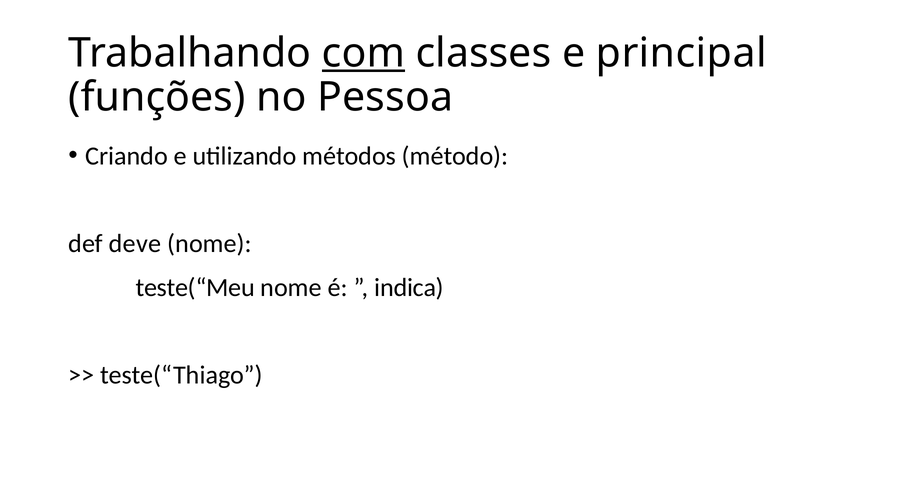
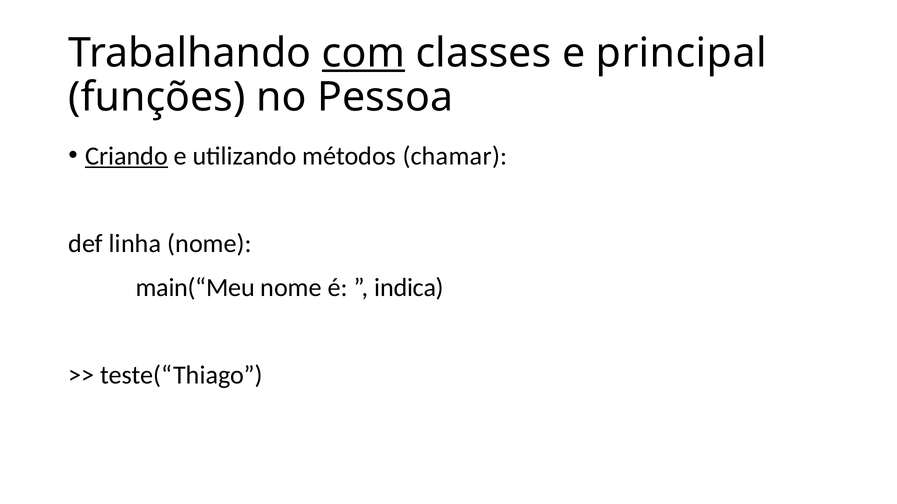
Criando underline: none -> present (127, 156)
método: método -> chamar (455, 156)
deve: deve -> linha (135, 244)
teste(“Meu: teste(“Meu -> main(“Meu (195, 288)
